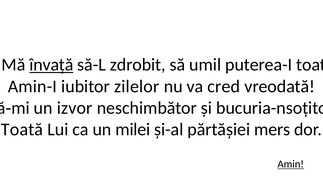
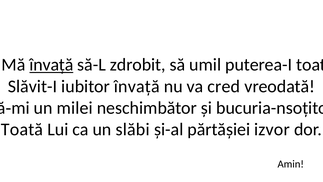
Amin-I: Amin-I -> Slăvit-I (32, 86)
iubitor zilelor: zilelor -> învață (137, 86)
izvor: izvor -> milei (75, 108)
milei: milei -> slăbi (133, 129)
mers: mers -> izvor (272, 129)
Amin underline: present -> none (291, 164)
